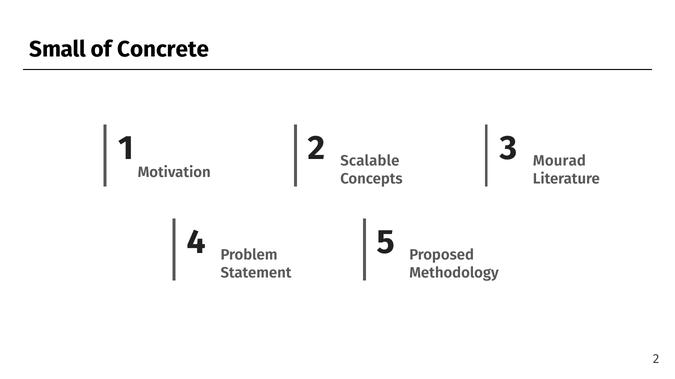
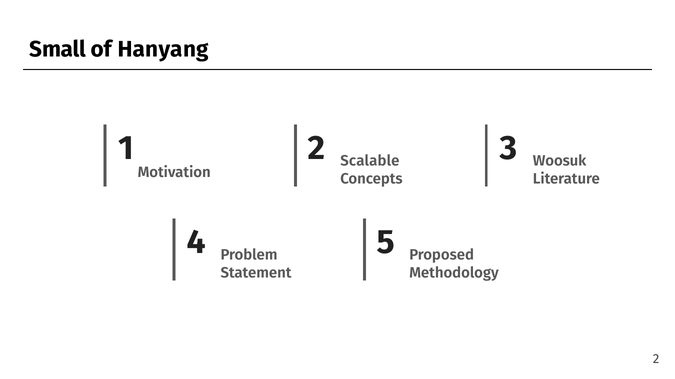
Concrete: Concrete -> Hanyang (163, 49)
Mourad: Mourad -> Woosuk (560, 161)
